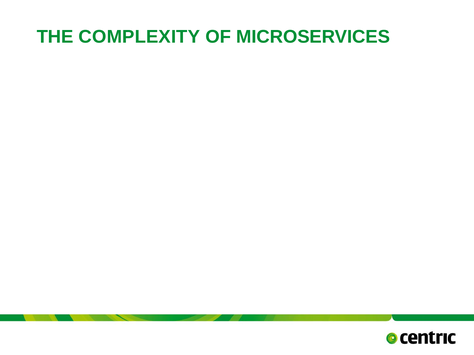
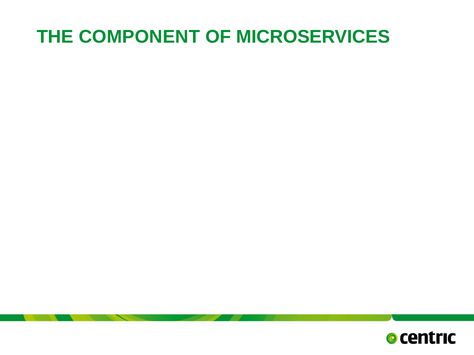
COMPLEXITY: COMPLEXITY -> COMPONENT (139, 37)
